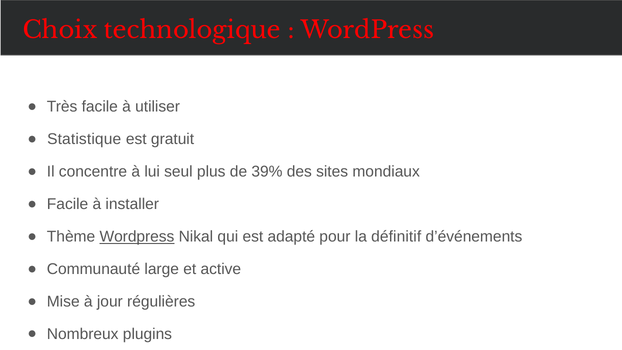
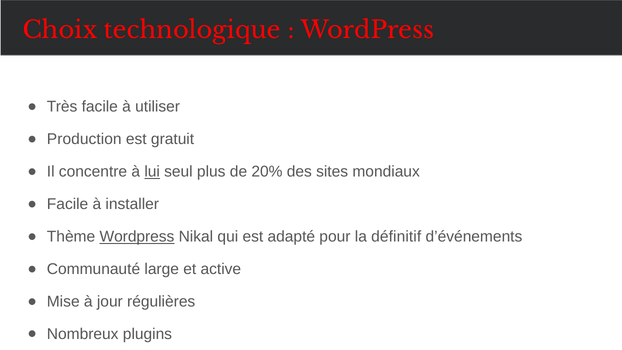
Statistique: Statistique -> Production (84, 139)
lui underline: none -> present (152, 172)
39%: 39% -> 20% (267, 172)
